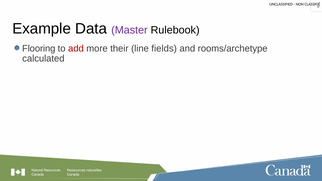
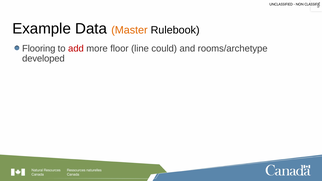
Master colour: purple -> orange (129, 30)
their: their -> floor (119, 48)
fields: fields -> could (164, 48)
calculated: calculated -> developed (43, 59)
